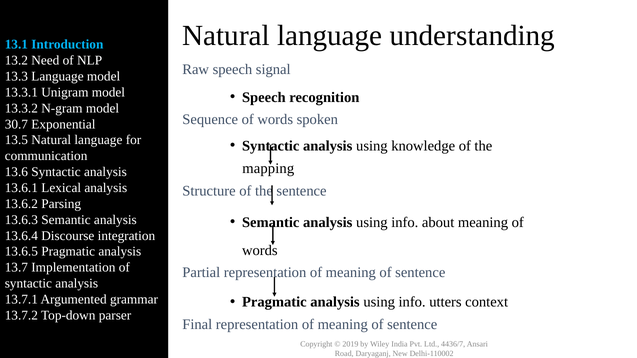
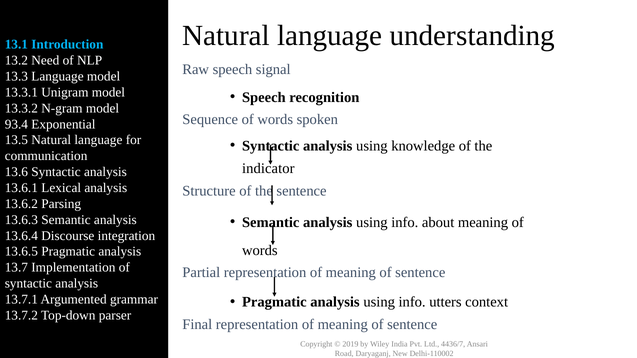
30.7: 30.7 -> 93.4 (16, 124)
mapping: mapping -> indicator (268, 169)
